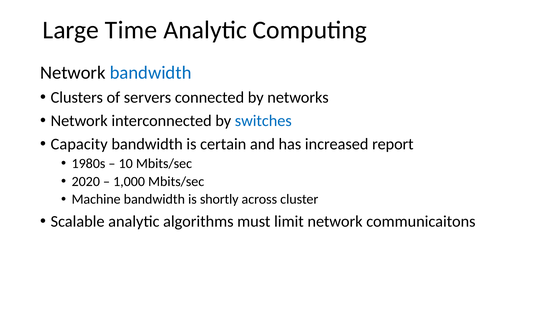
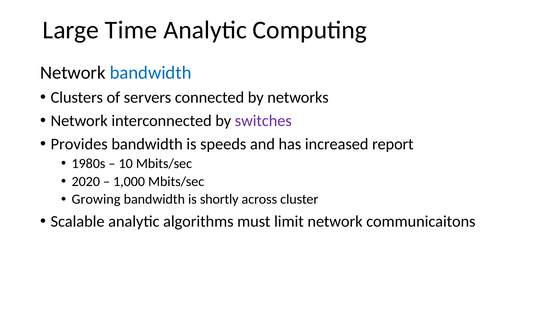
switches colour: blue -> purple (263, 121)
Capacity: Capacity -> Provides (79, 144)
certain: certain -> speeds (223, 144)
Machine: Machine -> Growing (96, 200)
